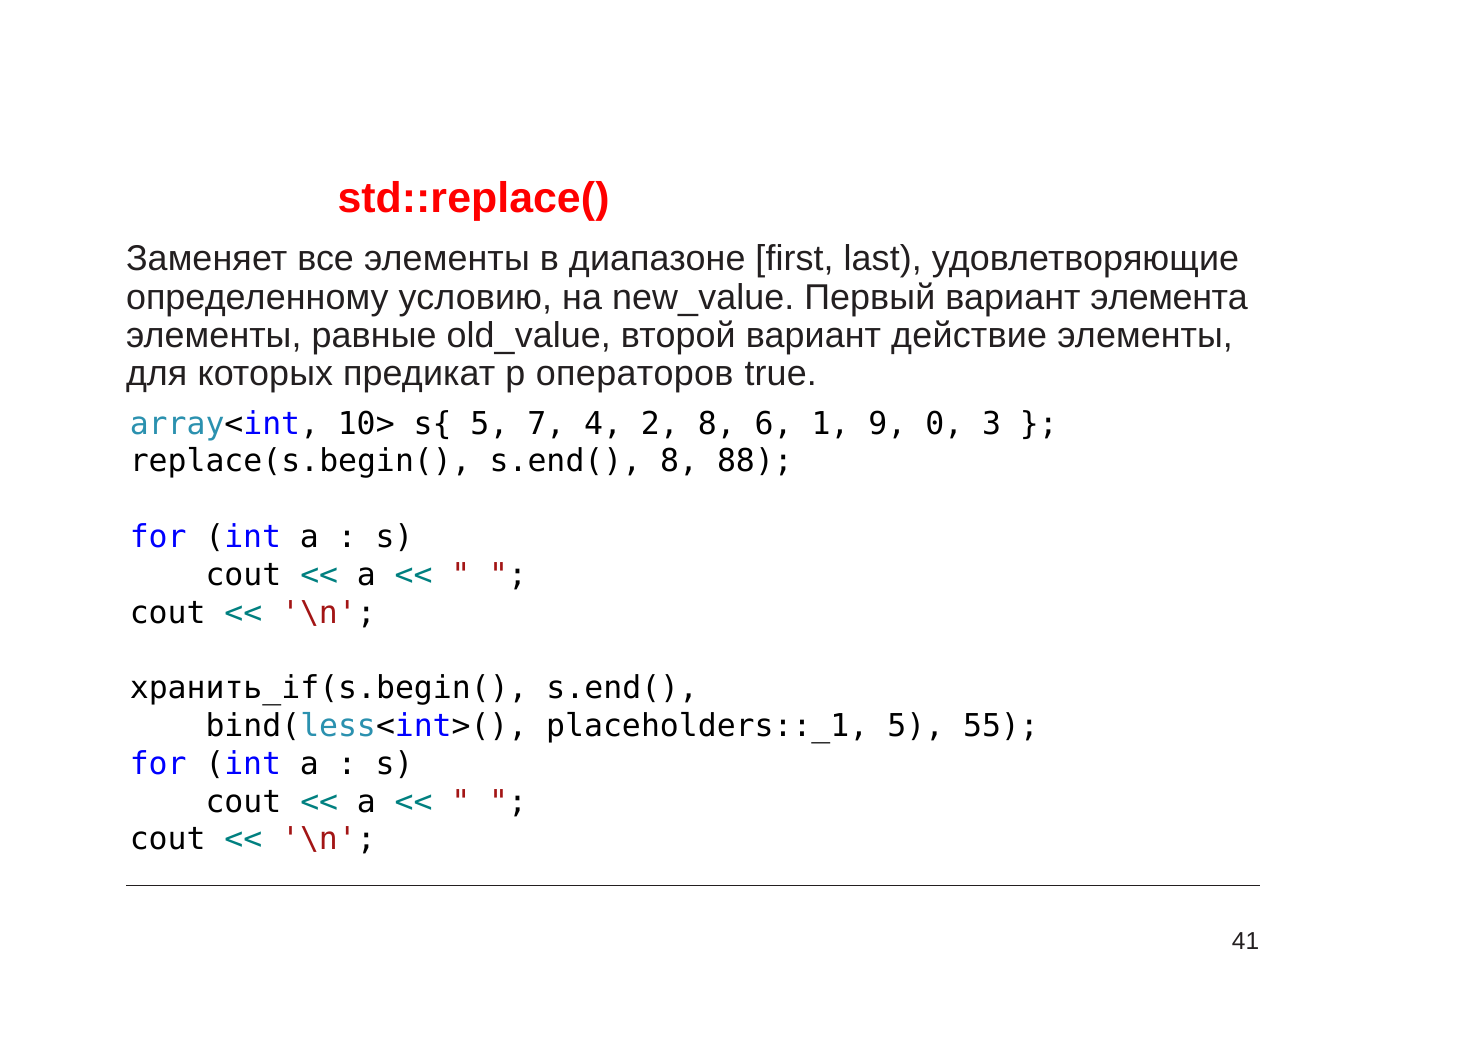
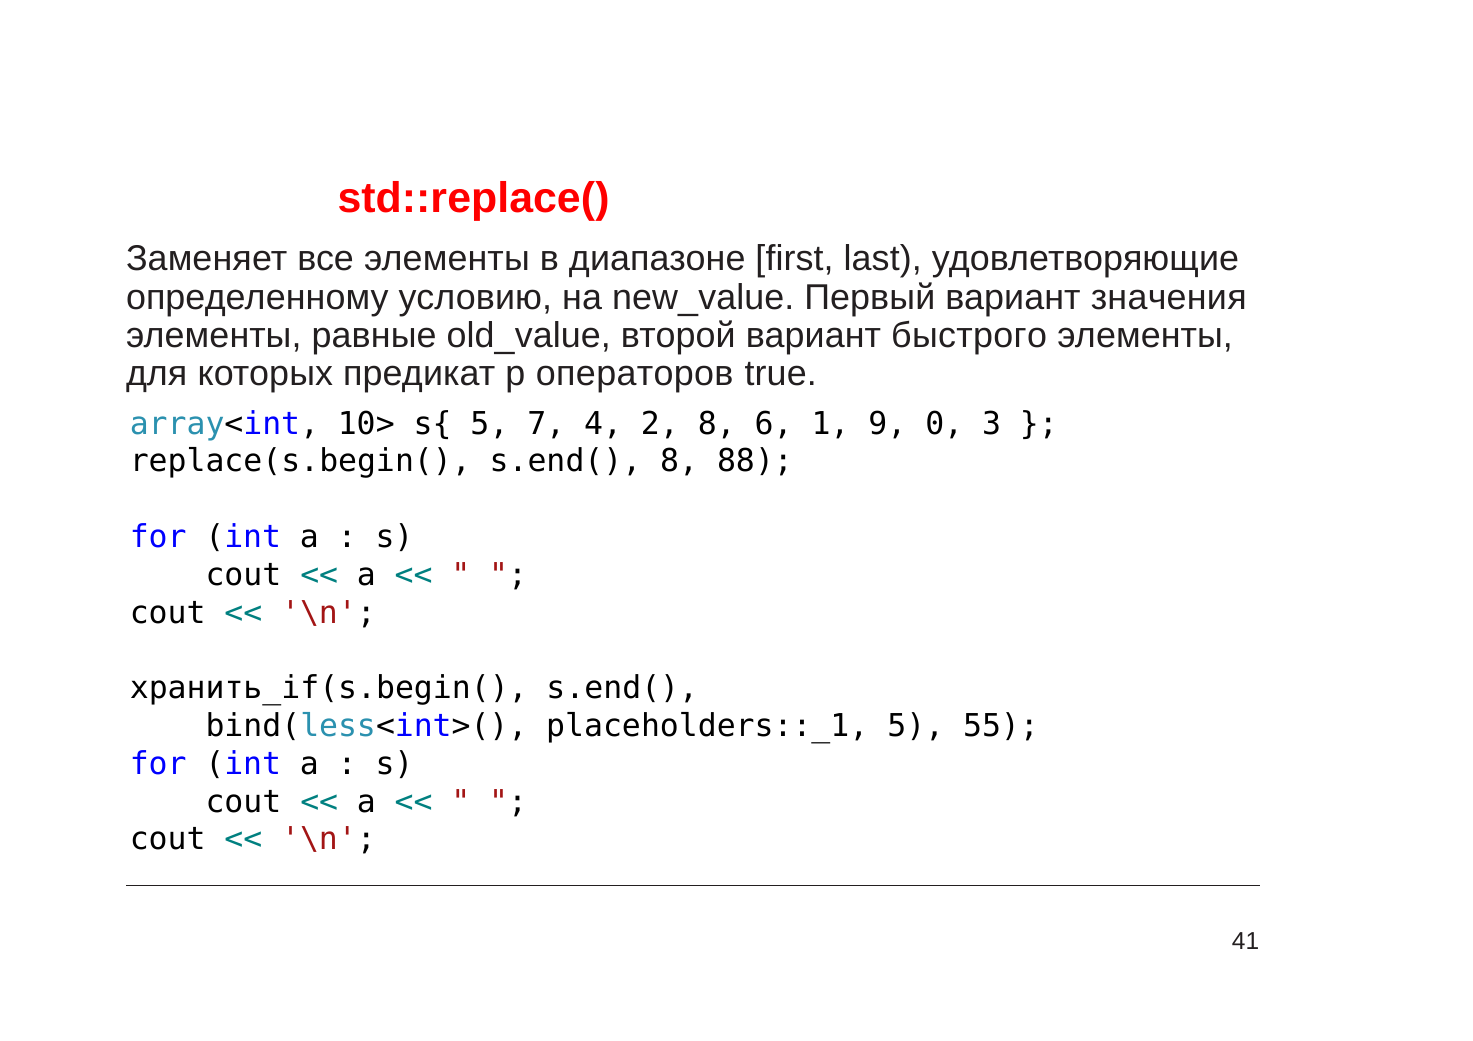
элемента: элемента -> значения (1169, 297)
действие: действие -> быстрого (969, 336)
